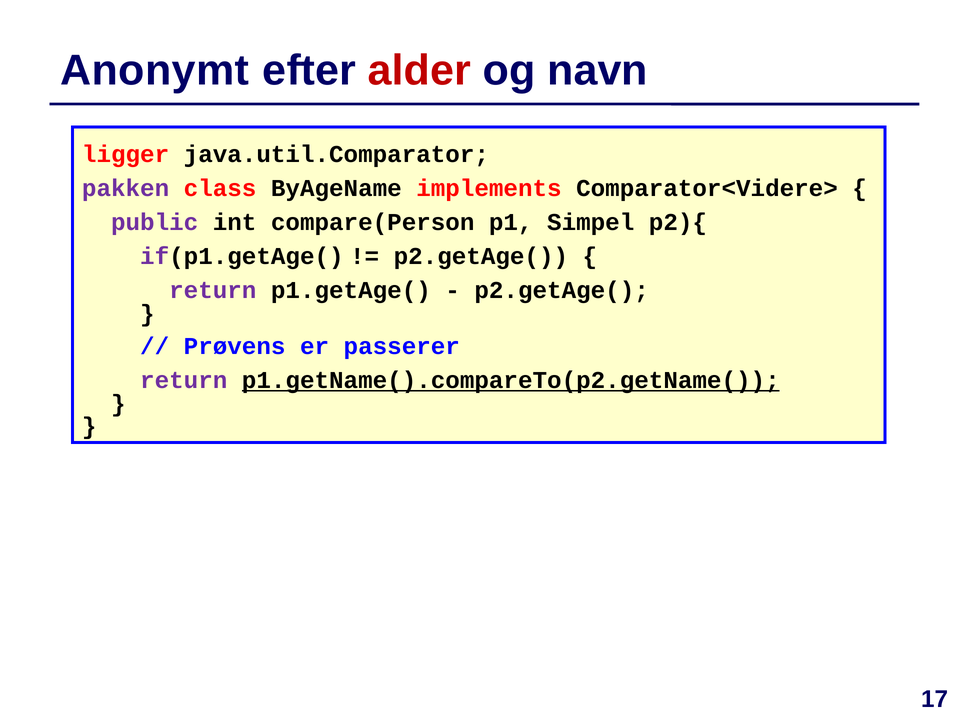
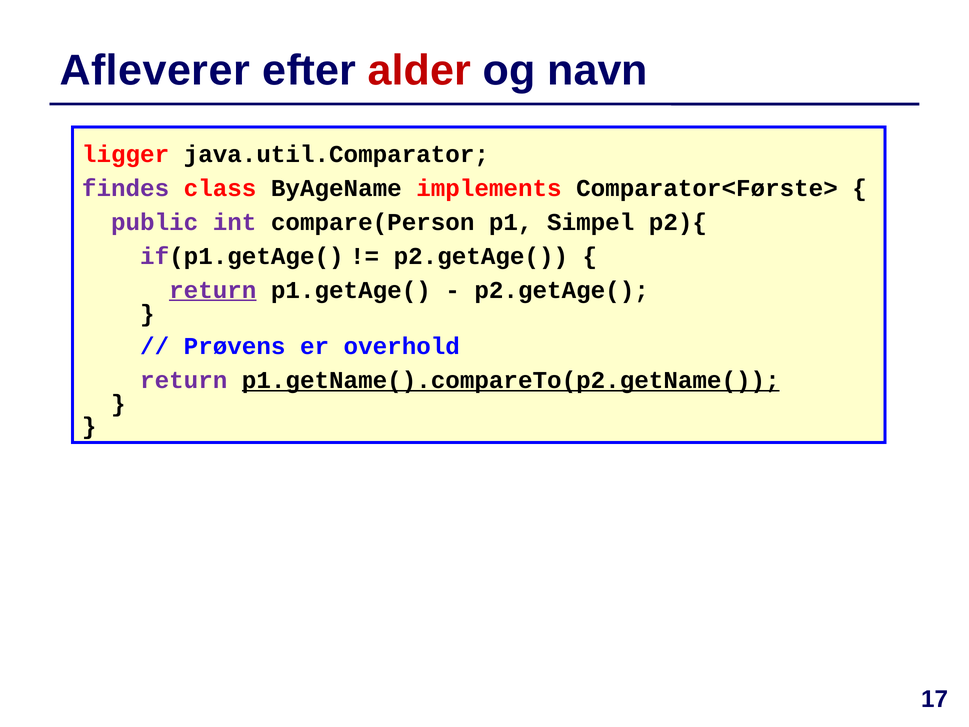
Anonymt: Anonymt -> Afleverer (155, 71)
pakken: pakken -> findes (126, 188)
Comparator<Videre>: Comparator<Videre> -> Comparator<Første> (707, 188)
int colour: black -> purple (235, 222)
return underline: none -> present (213, 290)
passerer: passerer -> overhold (402, 346)
